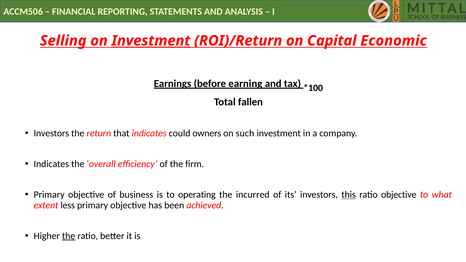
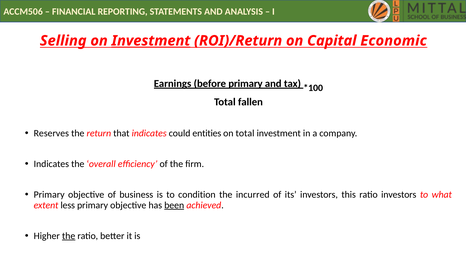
before earning: earning -> primary (245, 84)
Investors: Investors -> Reserves (51, 133)
owners: owners -> entities (207, 133)
on such: such -> total (245, 133)
operating: operating -> condition (197, 195)
this underline: present -> none (349, 195)
ratio objective: objective -> investors (399, 195)
been underline: none -> present (174, 205)
